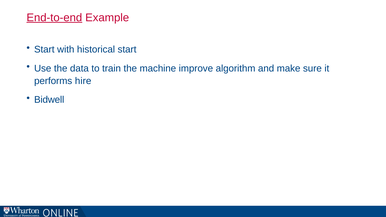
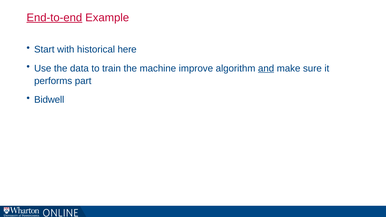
historical start: start -> here (127, 50)
and underline: none -> present (266, 68)
hire: hire -> part (83, 81)
